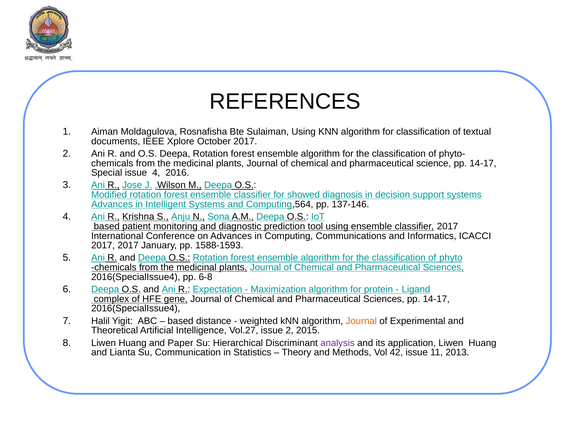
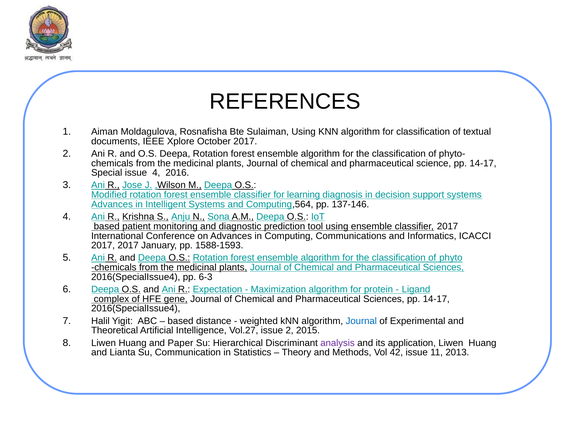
showed: showed -> learning (304, 195)
6-8: 6-8 -> 6-3 (206, 277)
Journal colour: orange -> blue (361, 321)
